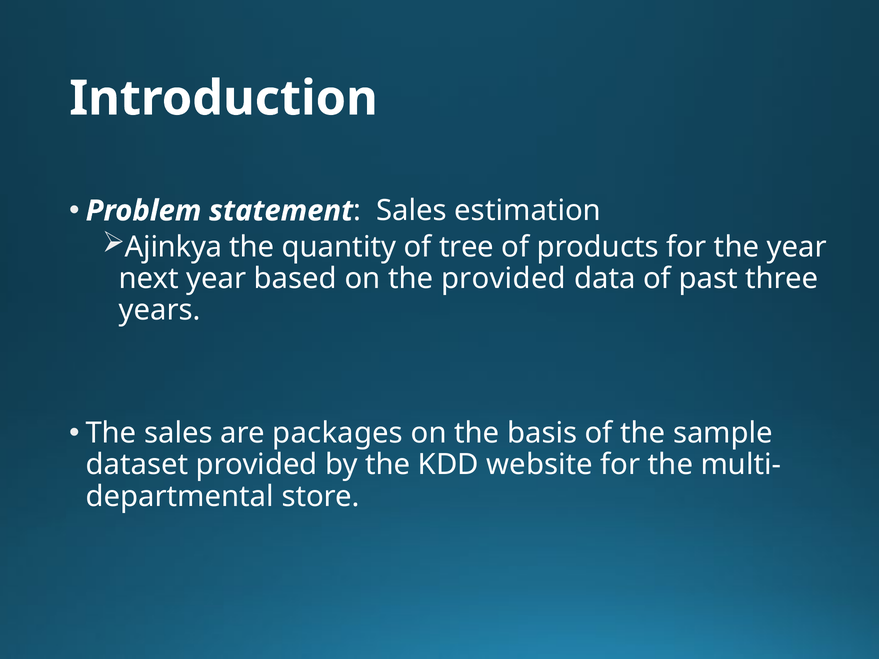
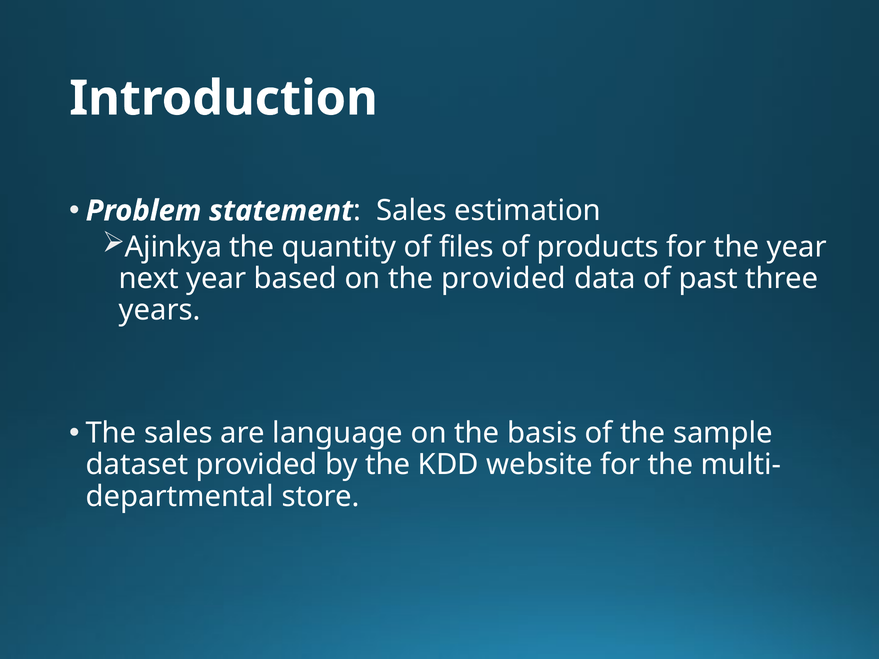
tree: tree -> files (467, 247)
packages: packages -> language (338, 433)
